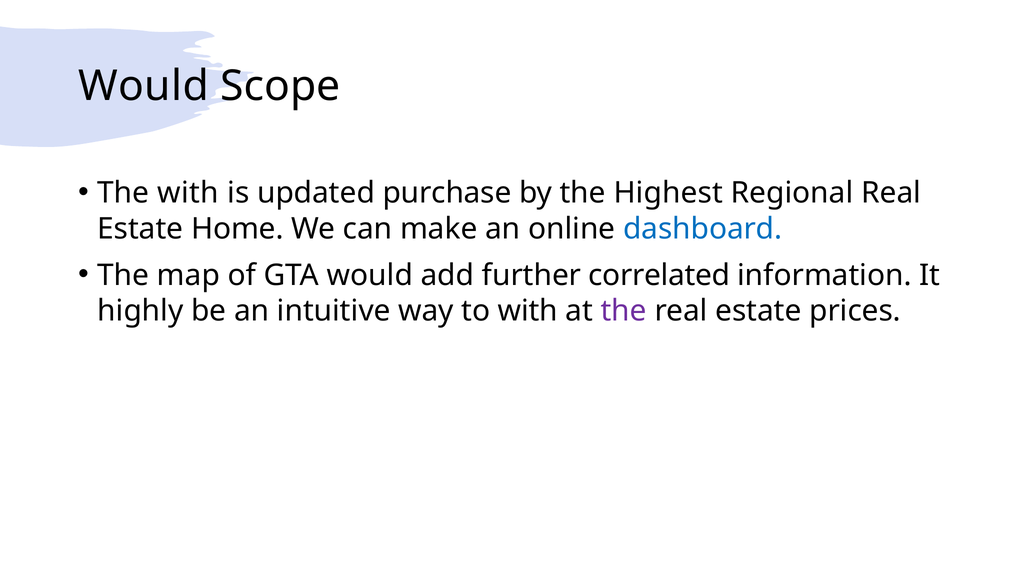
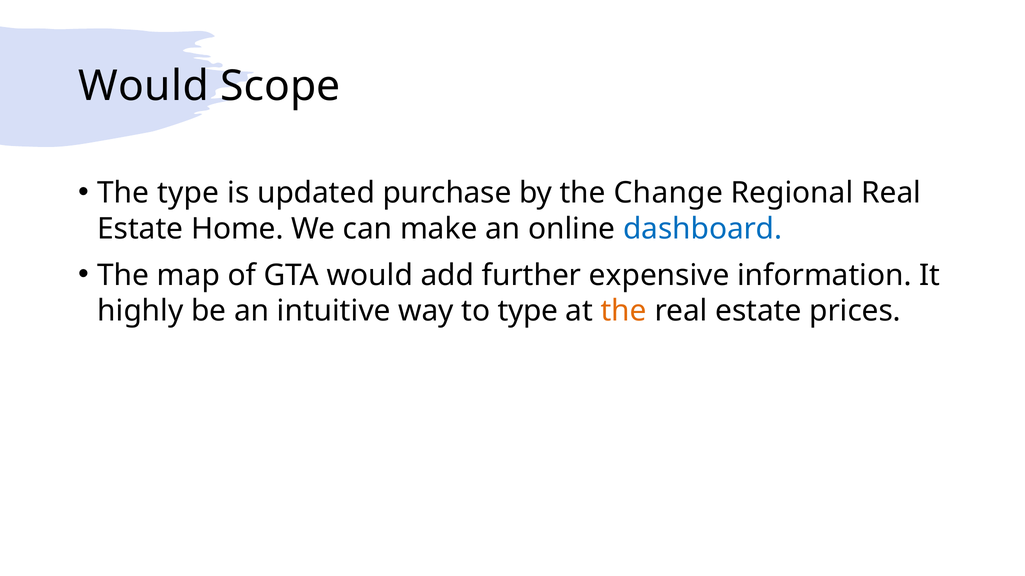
The with: with -> type (188, 193)
Highest: Highest -> Change (668, 193)
correlated: correlated -> expensive (659, 275)
to with: with -> type (528, 311)
the colour: purple -> orange (624, 311)
